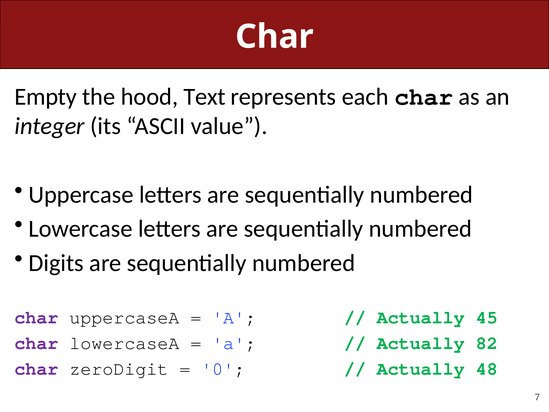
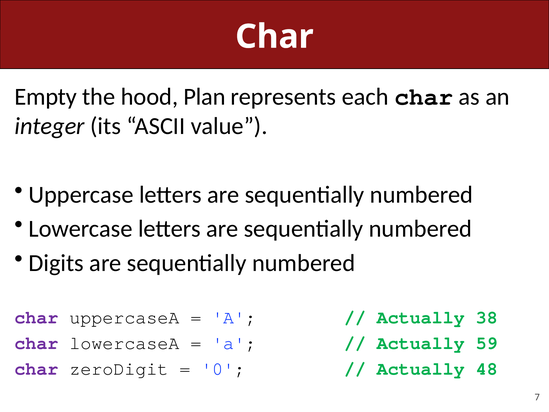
Text: Text -> Plan (205, 97)
45: 45 -> 38 (487, 317)
82: 82 -> 59 (487, 343)
